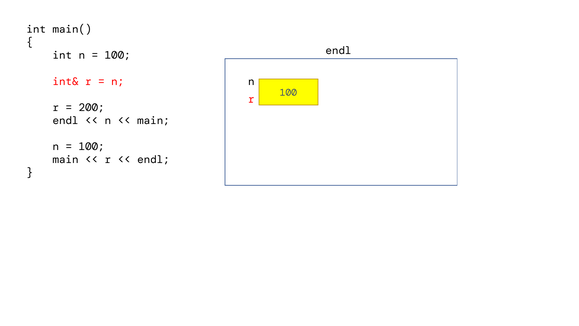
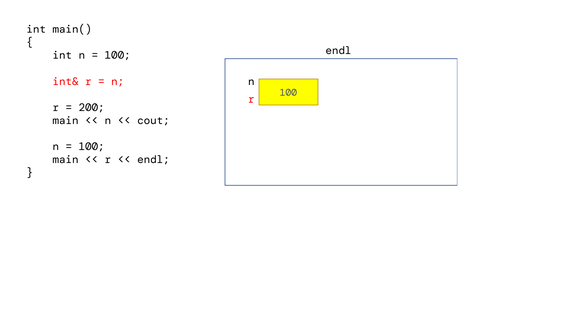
endl: endl -> main (66, 120)
main: main -> cout (153, 120)
